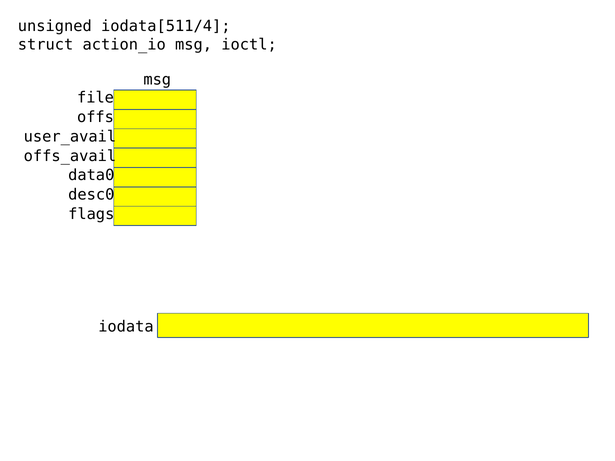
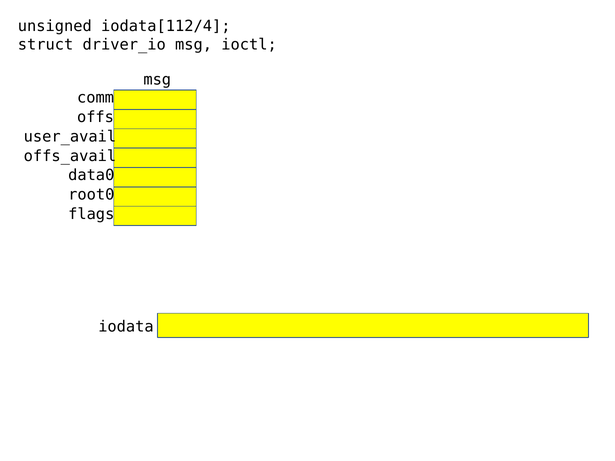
iodata[511/4: iodata[511/4 -> iodata[112/4 (166, 26)
action_io: action_io -> driver_io (124, 45)
file: file -> comm (96, 98)
desc0: desc0 -> root0 (91, 195)
